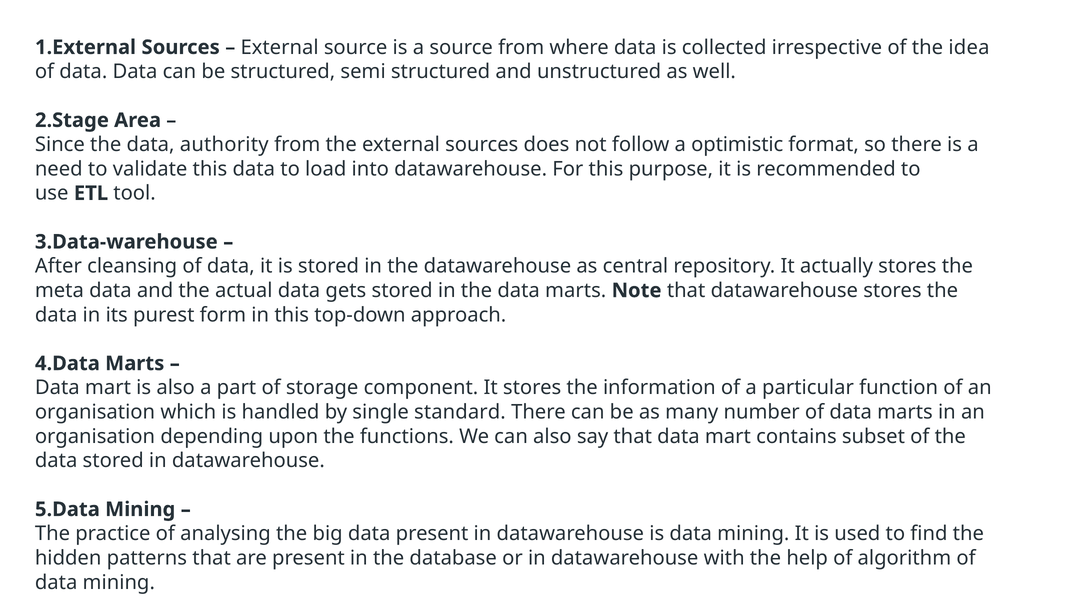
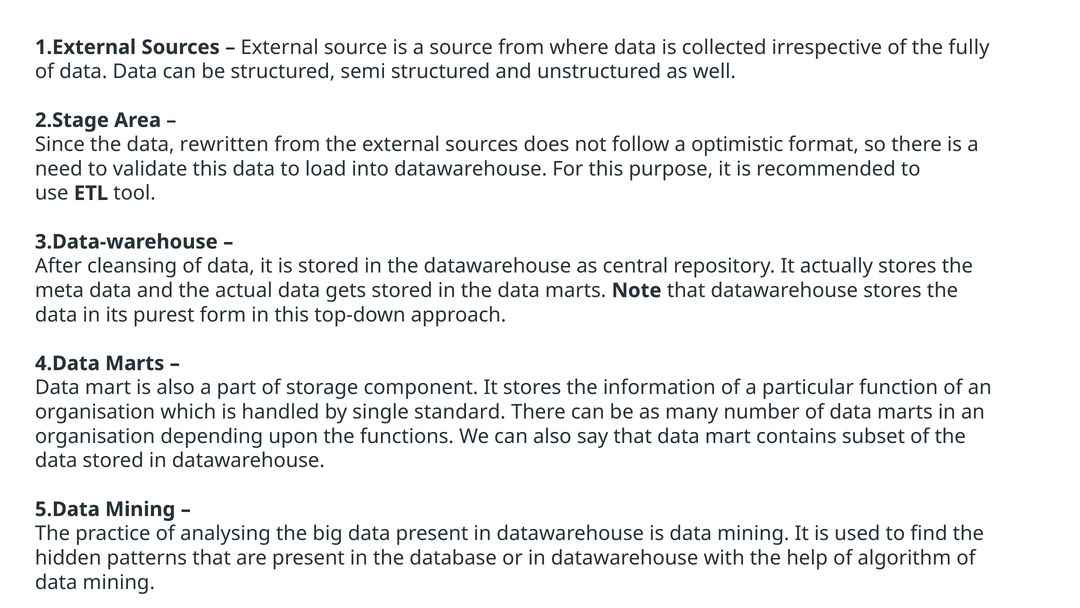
idea: idea -> fully (969, 47)
authority: authority -> rewritten (224, 144)
